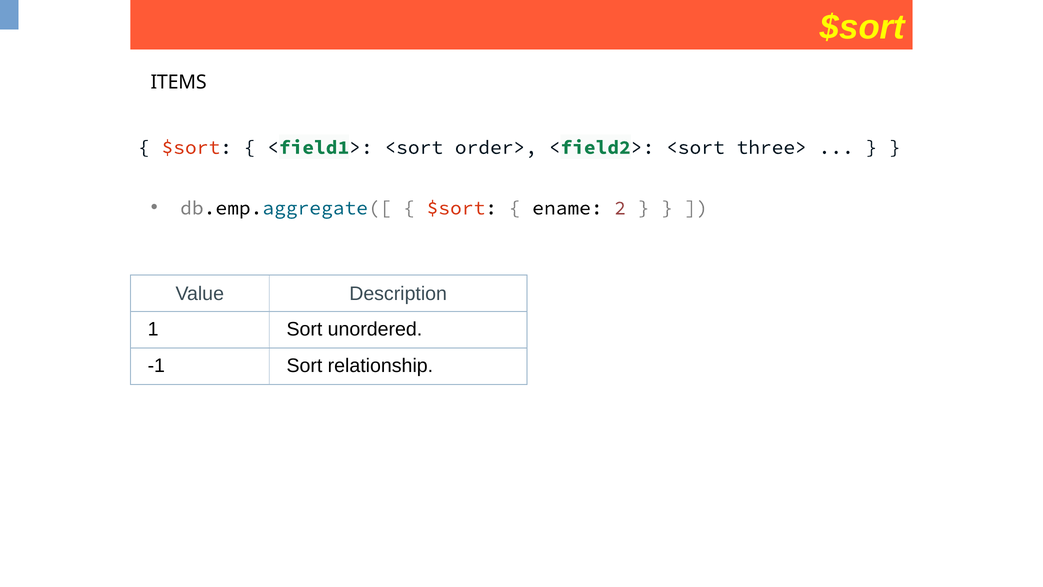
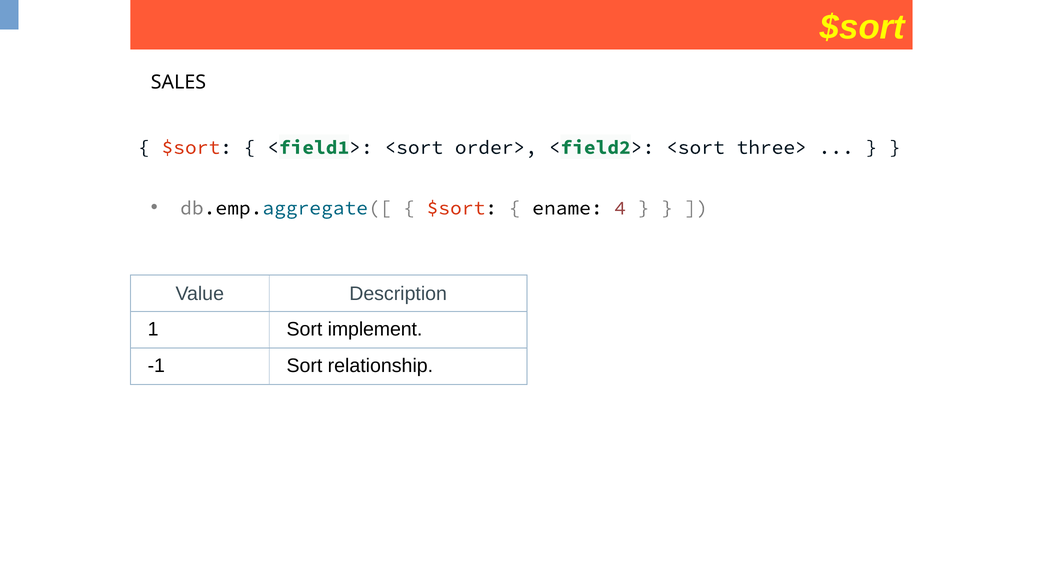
ITEMS: ITEMS -> SALES (178, 82)
2: 2 -> 4 (620, 208)
unordered: unordered -> implement (375, 329)
